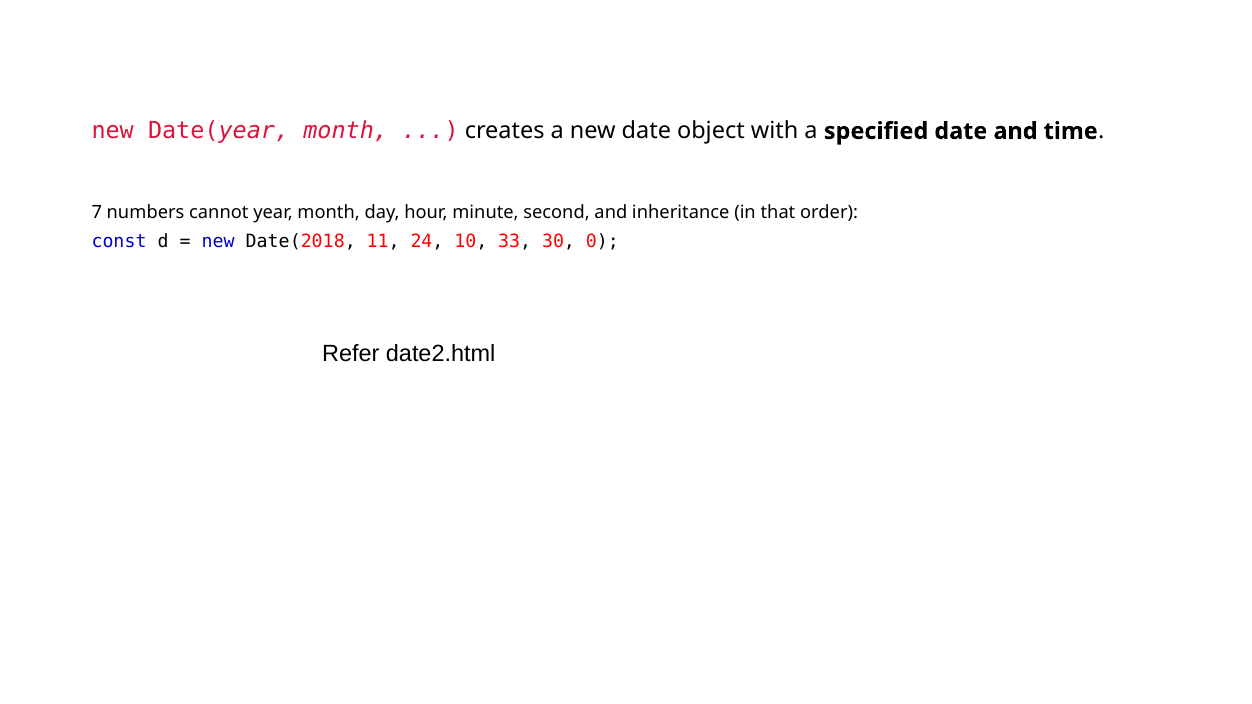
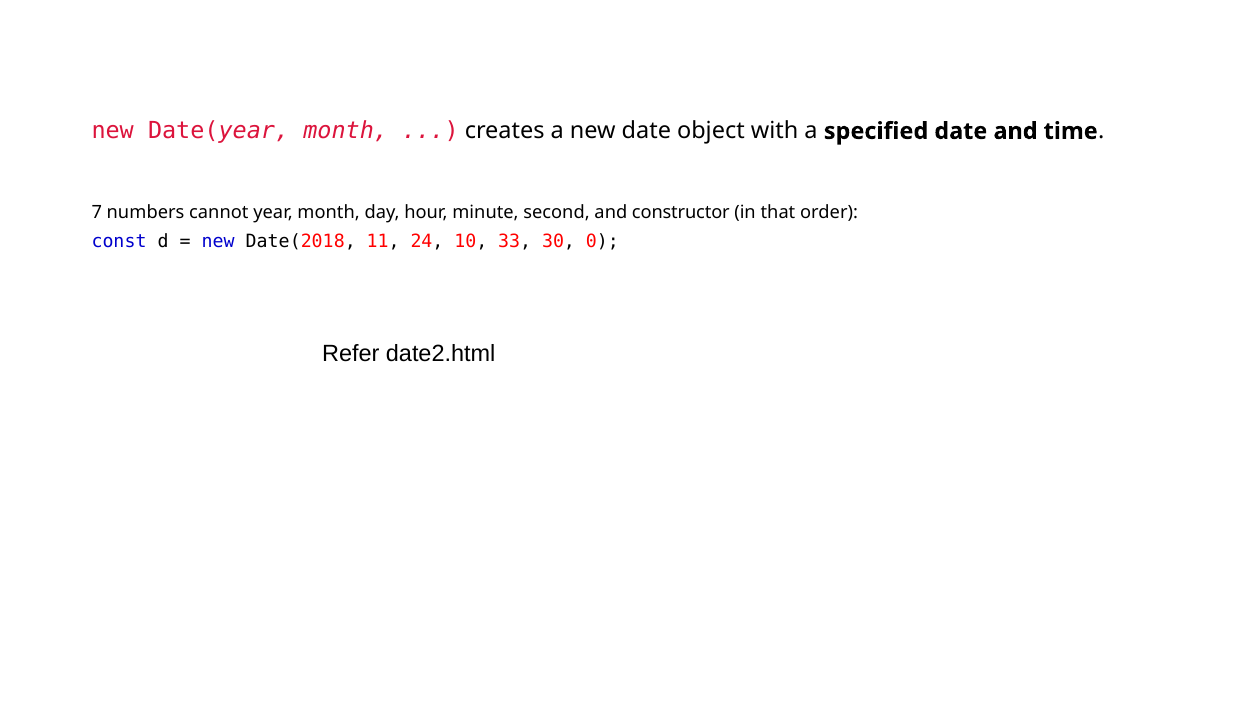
inheritance: inheritance -> constructor (681, 212)
